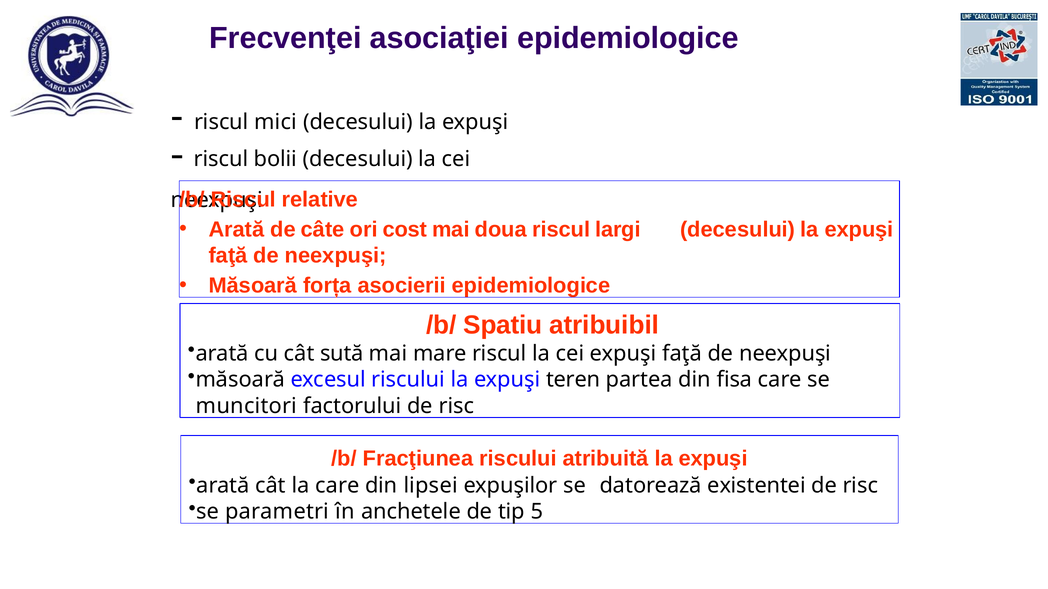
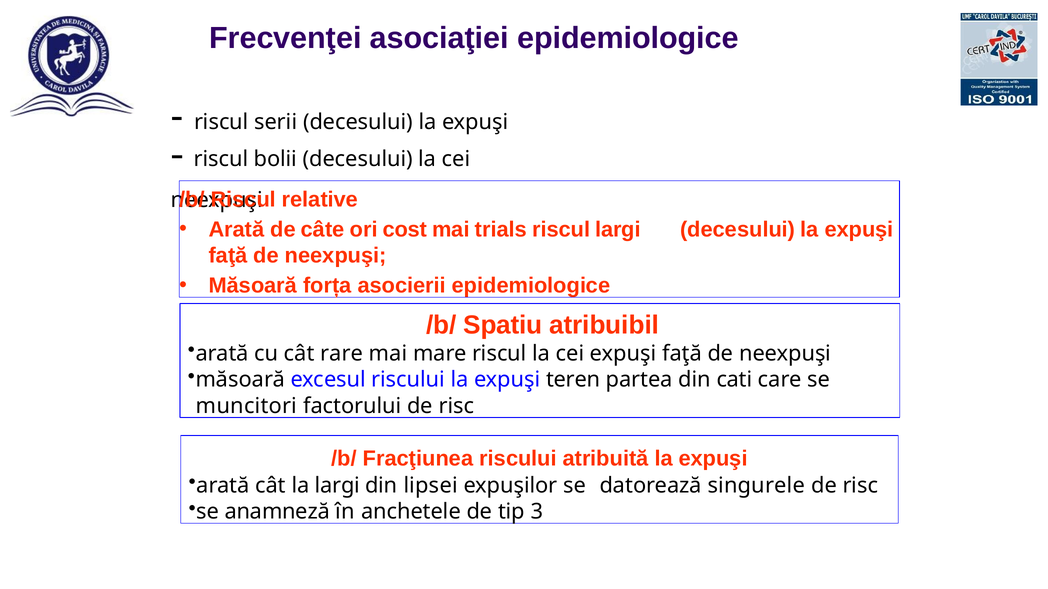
mici: mici -> serii (276, 122)
doua: doua -> trials (501, 230)
sută: sută -> rare (342, 354)
fisa: fisa -> cati (734, 380)
la care: care -> largi (338, 486)
existentei: existentei -> singurele (756, 486)
parametri: parametri -> anamneză (277, 512)
5: 5 -> 3 (537, 512)
